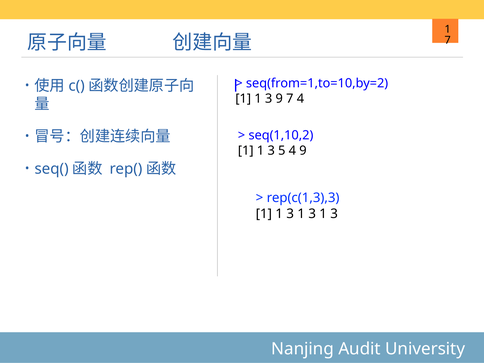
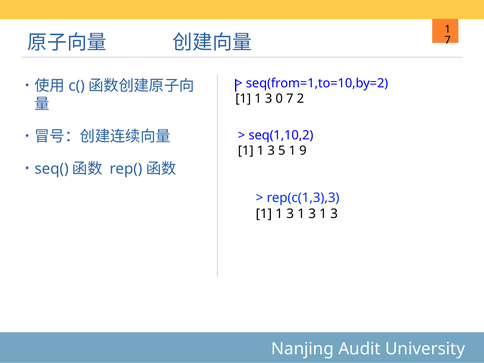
3 9: 9 -> 0 (279, 99)
7 4: 4 -> 2 (300, 99)
5 4: 4 -> 1 (292, 151)
